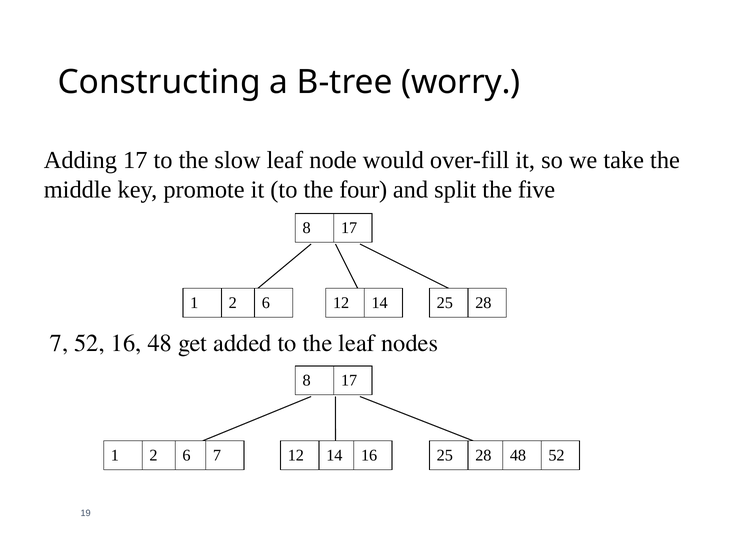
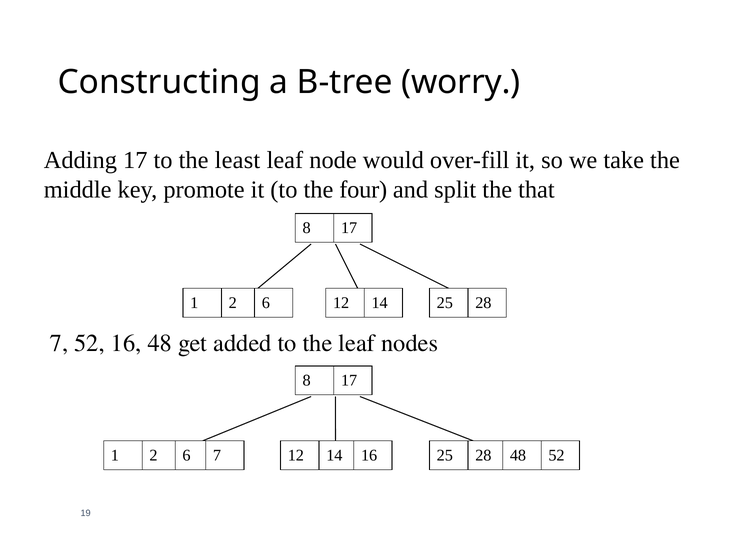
slow: slow -> least (237, 160)
five: five -> that (536, 189)
